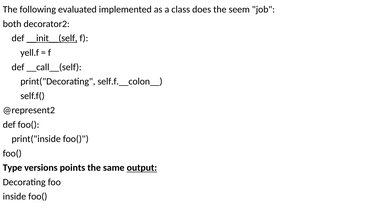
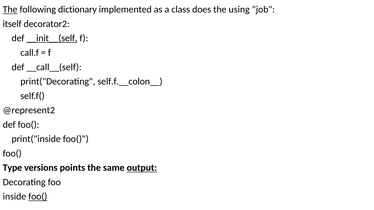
The underline: none -> present (10, 10)
evaluated: evaluated -> dictionary (77, 10)
seem: seem -> using (239, 10)
both: both -> itself (12, 24)
yell.f: yell.f -> call.f (30, 53)
foo( underline: none -> present (38, 197)
